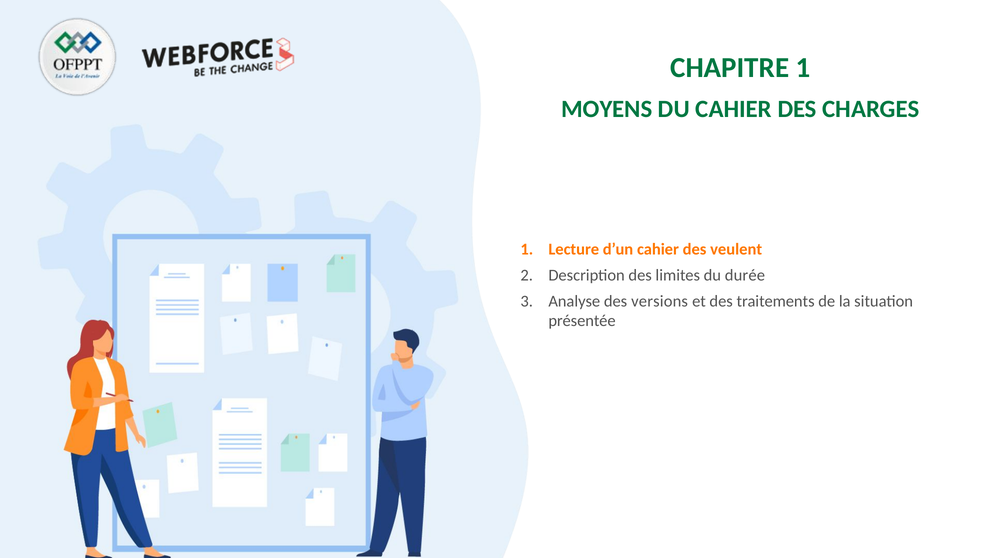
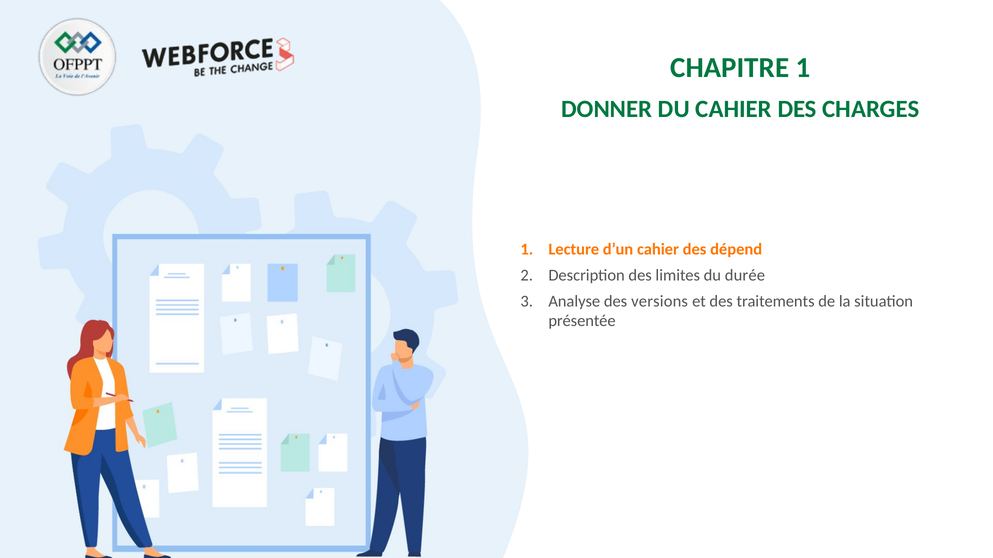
MOYENS: MOYENS -> DONNER (607, 109)
veulent: veulent -> dépend (736, 249)
